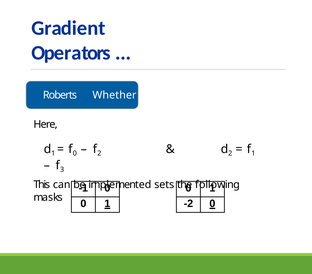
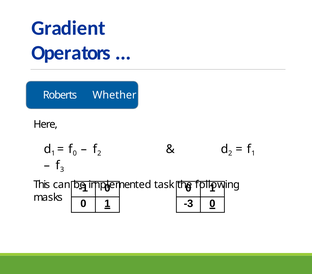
sets: sets -> task (164, 185)
-2: -2 -> -3 (188, 204)
